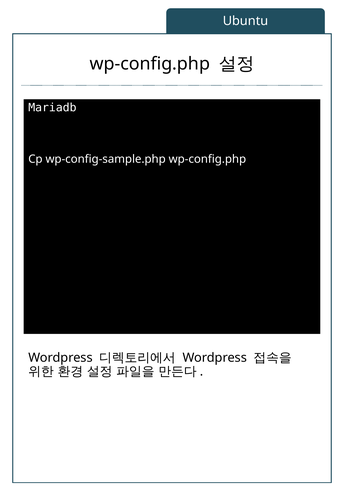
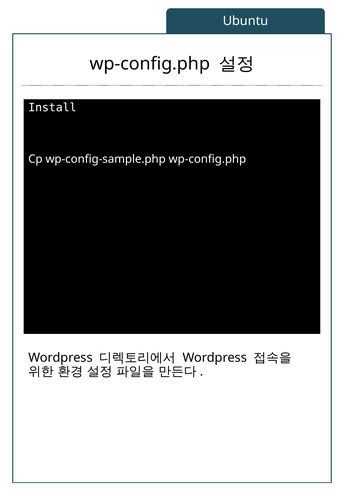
Mariadb: Mariadb -> Install (52, 108)
